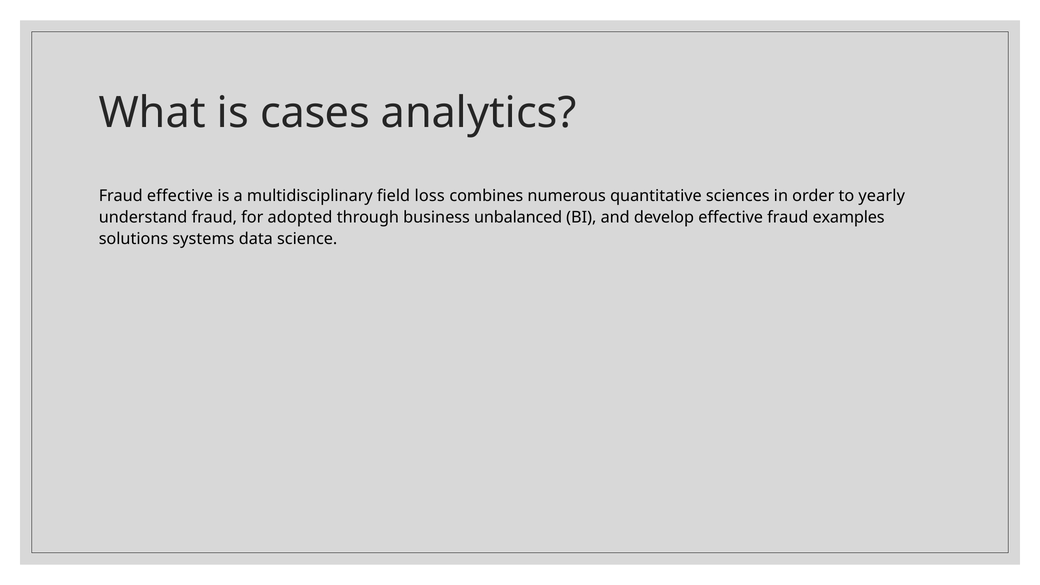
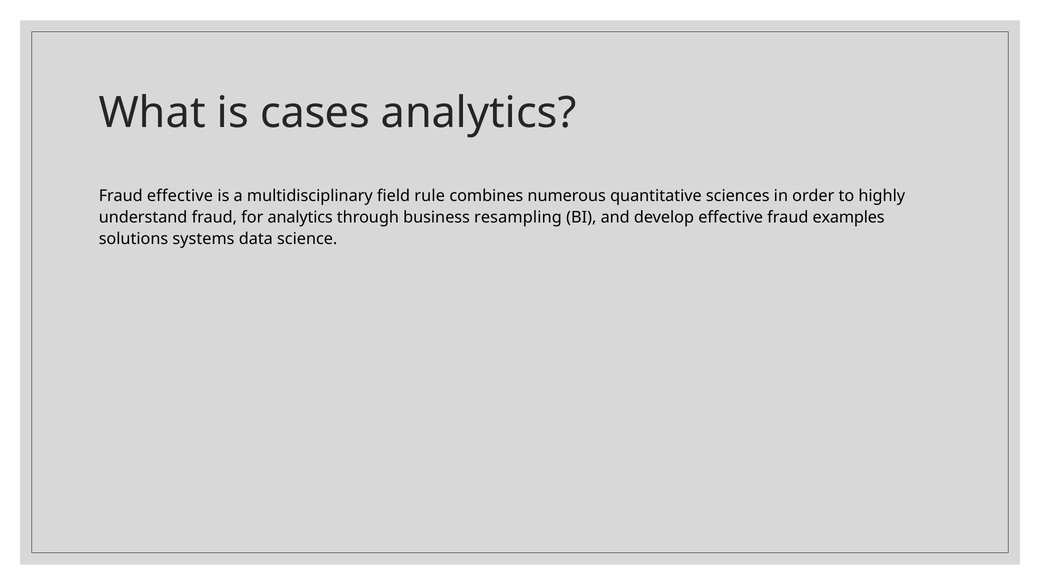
loss: loss -> rule (430, 196)
yearly: yearly -> highly (882, 196)
for adopted: adopted -> analytics (300, 218)
unbalanced: unbalanced -> resampling (518, 218)
